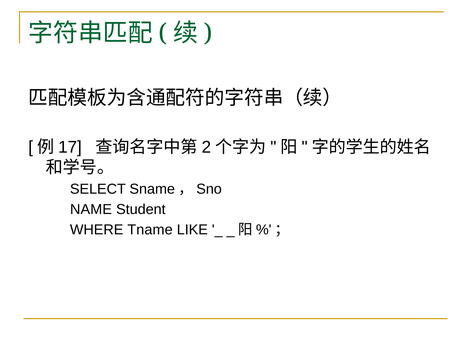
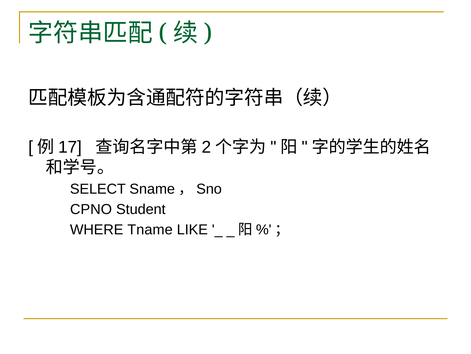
NAME: NAME -> CPNO (91, 209)
